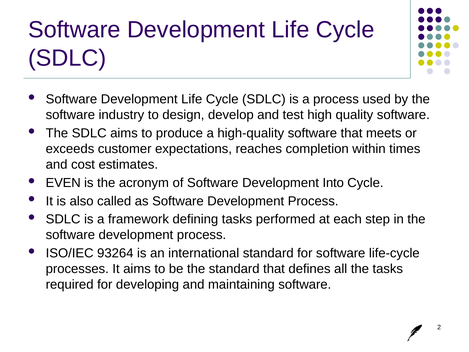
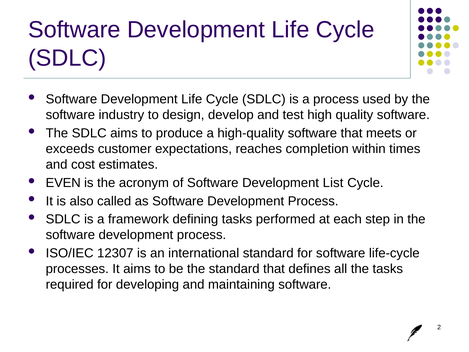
Into: Into -> List (333, 183)
93264: 93264 -> 12307 (115, 253)
